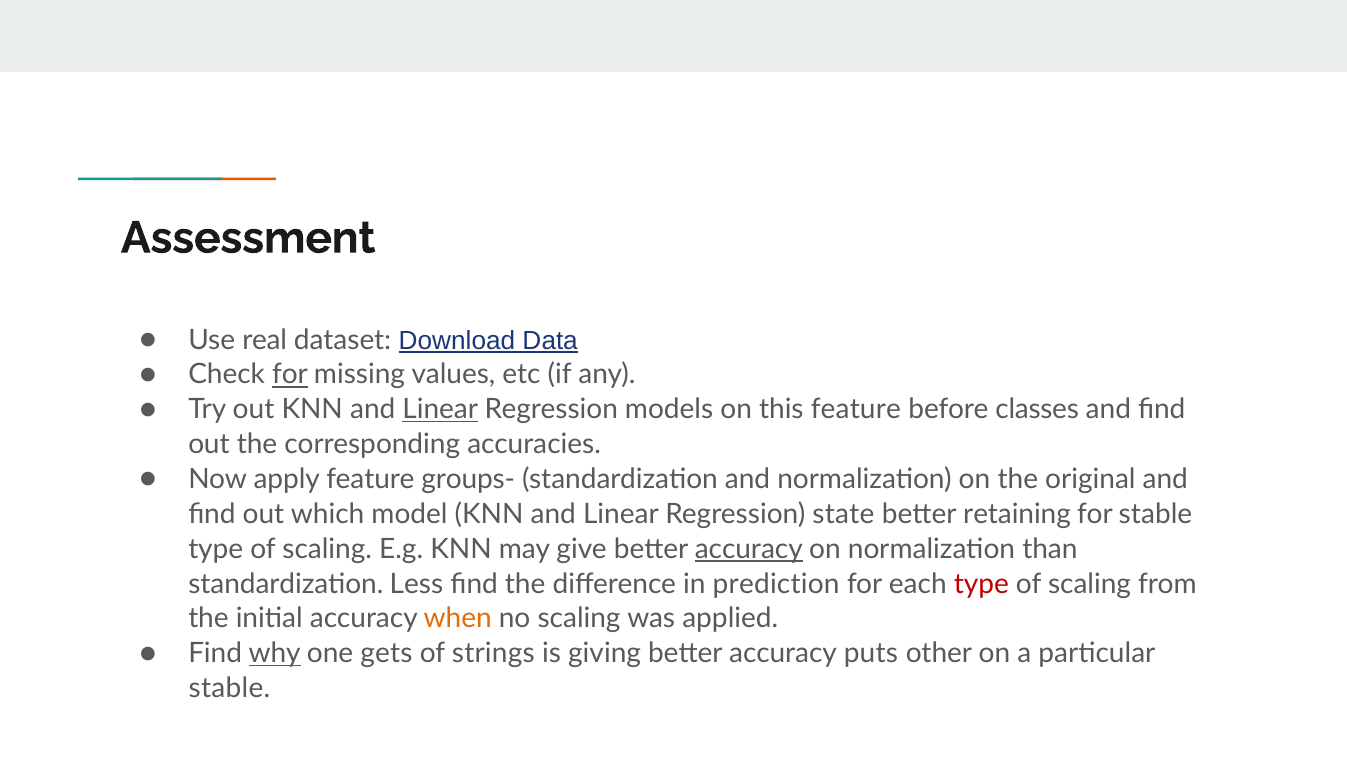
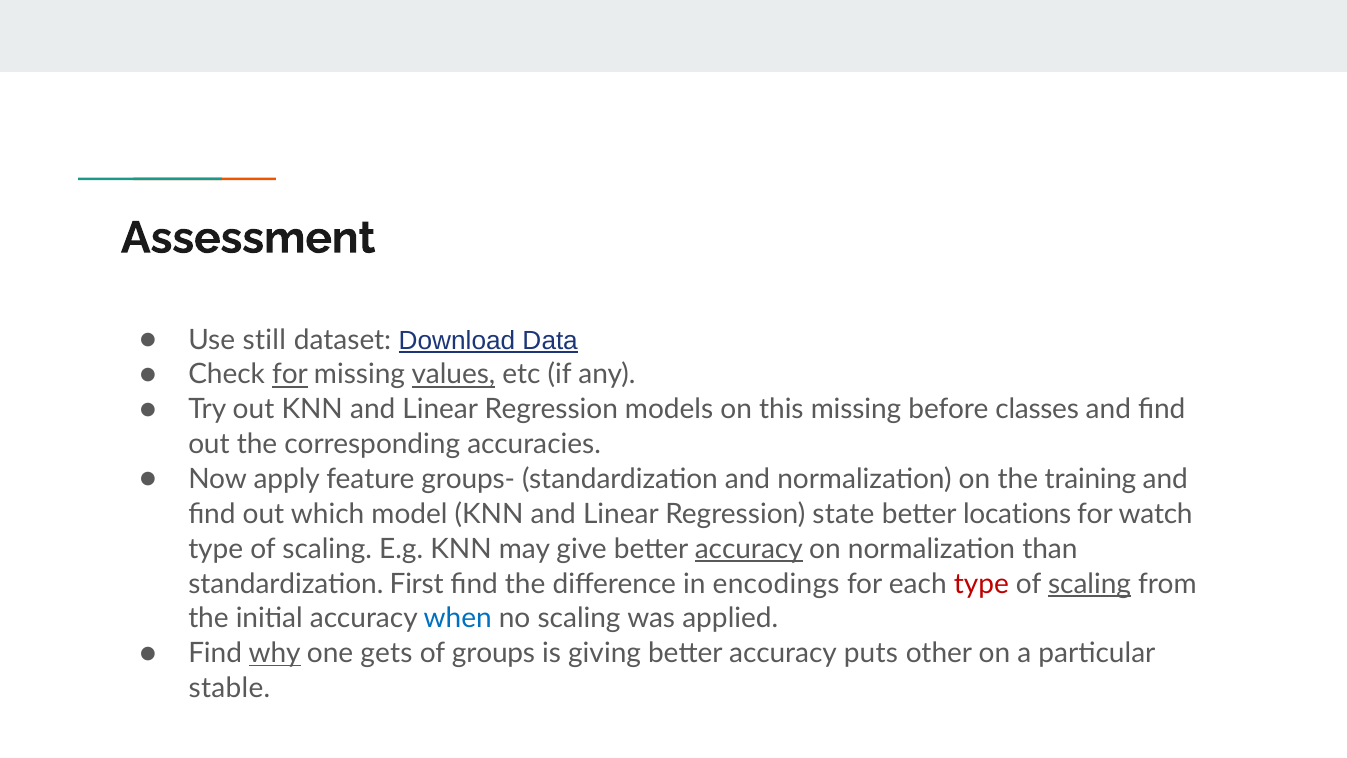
real: real -> still (264, 340)
values underline: none -> present (453, 375)
Linear underline: present -> none (440, 409)
this feature: feature -> missing (856, 409)
original: original -> training (1091, 479)
retaining: retaining -> locations (1017, 514)
for stable: stable -> watch (1156, 514)
Less: Less -> First (417, 584)
prediction: prediction -> encodings (776, 584)
scaling underline: none -> present (1090, 584)
when colour: orange -> blue (458, 618)
strings: strings -> groups (494, 653)
